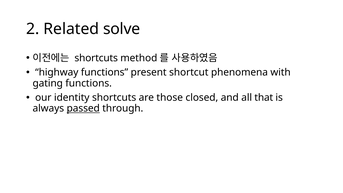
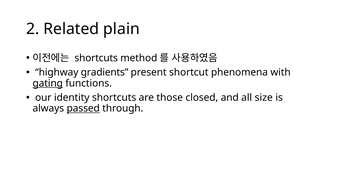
solve: solve -> plain (122, 29)
highway functions: functions -> gradients (105, 72)
gating underline: none -> present (48, 83)
that: that -> size (264, 98)
